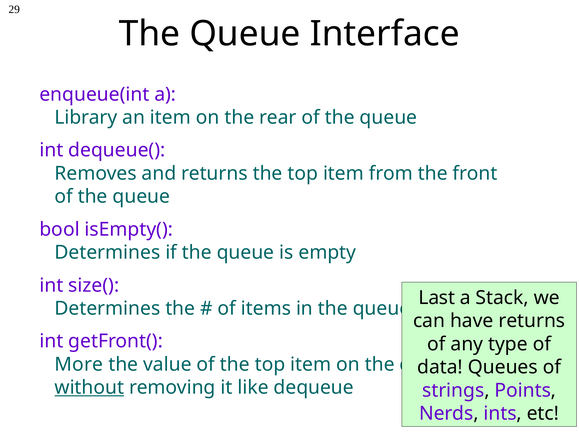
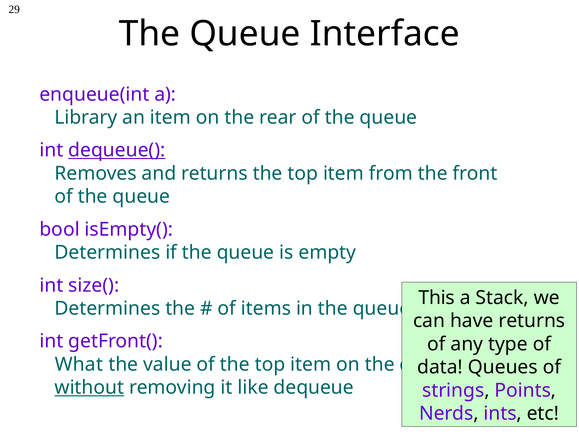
dequeue( underline: none -> present (117, 150)
Last: Last -> This (437, 298)
More: More -> What (79, 365)
